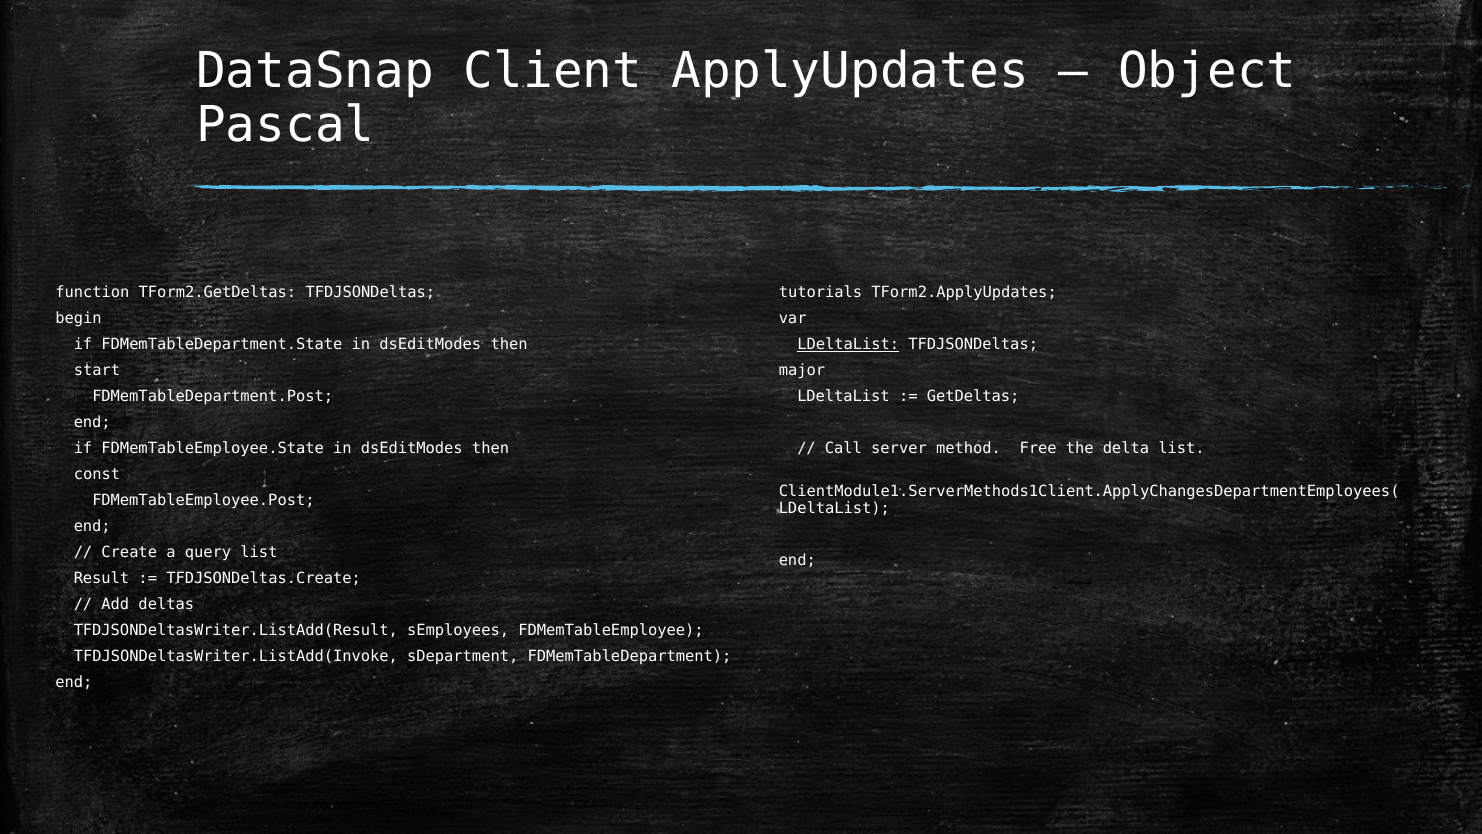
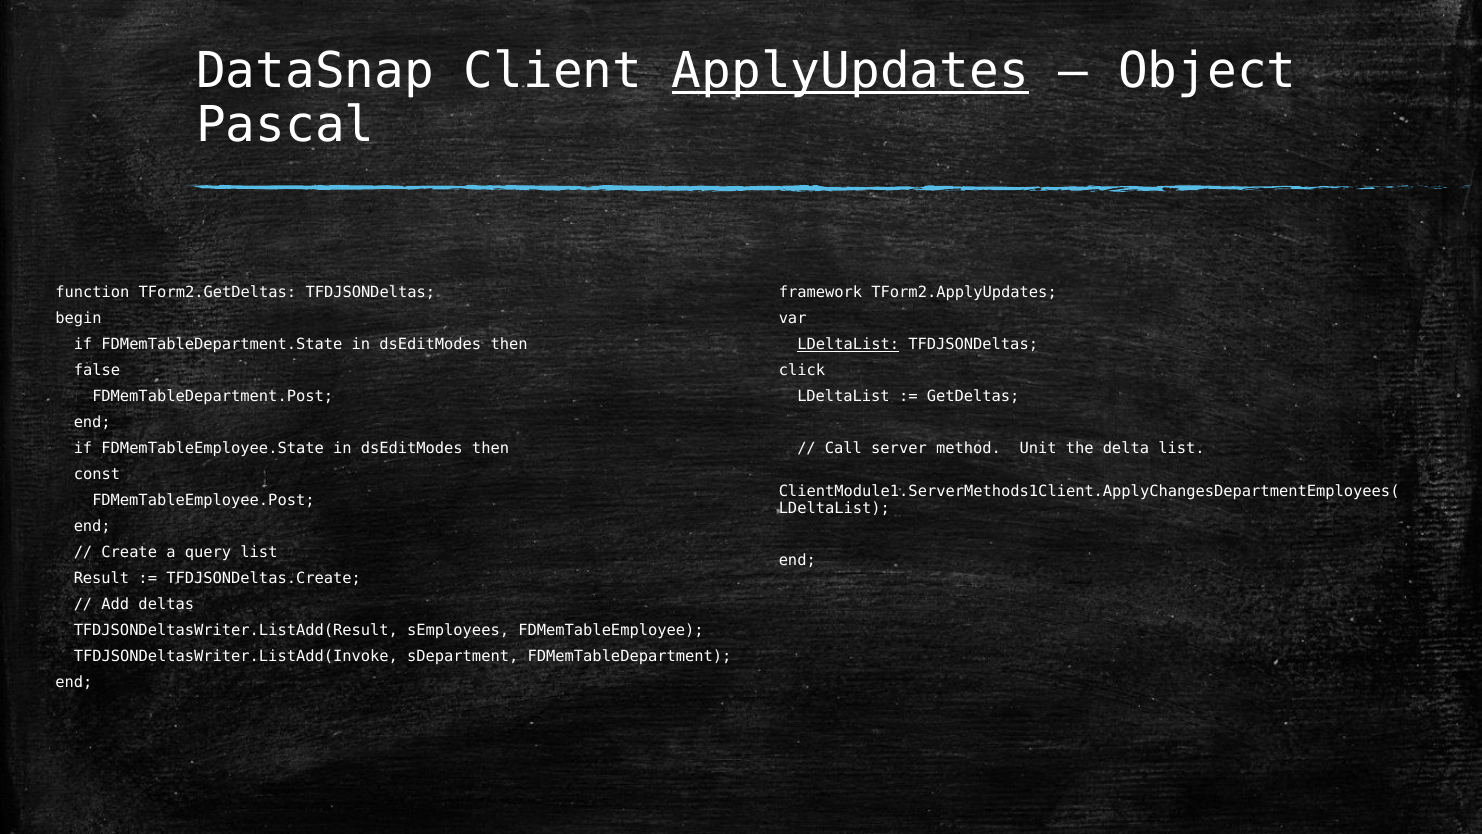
ApplyUpdates underline: none -> present (850, 71)
tutorials: tutorials -> framework (821, 292)
start: start -> false (97, 370)
major: major -> click (802, 370)
Free: Free -> Unit (1038, 448)
